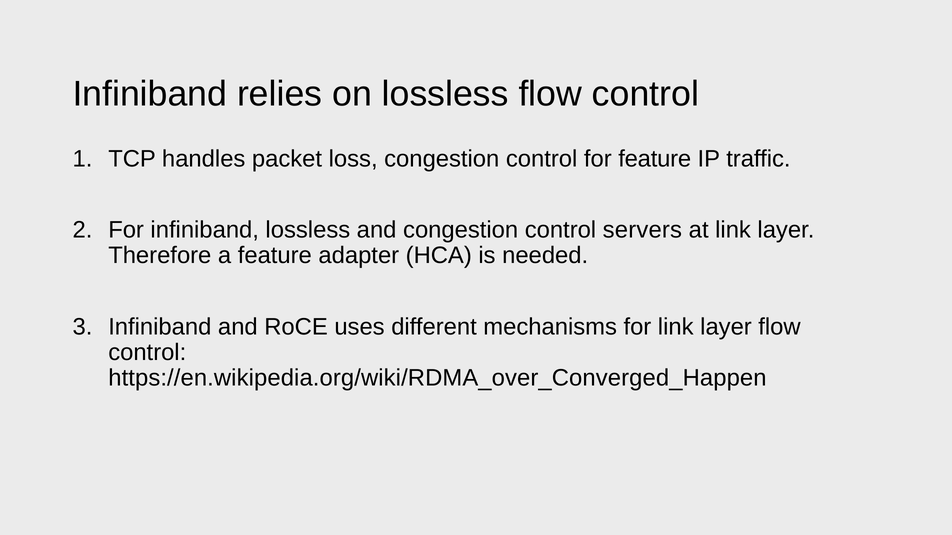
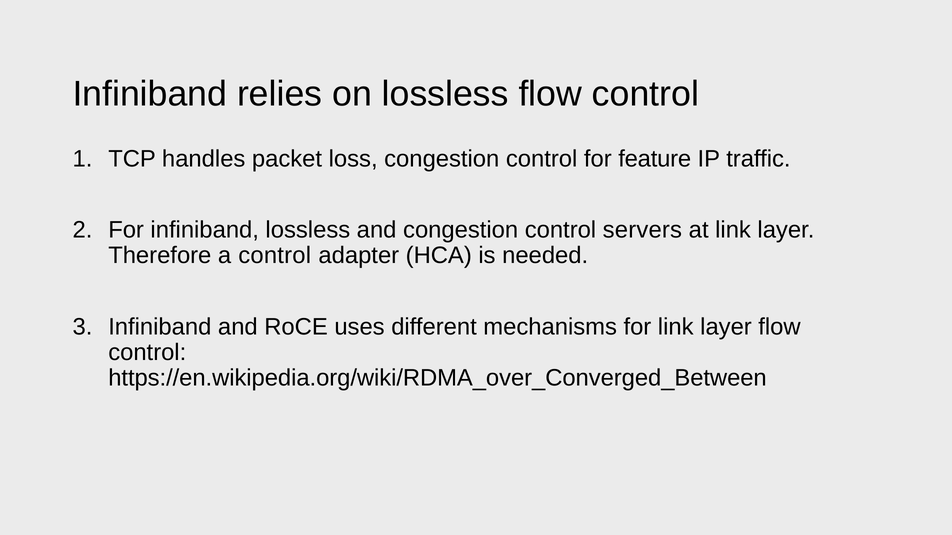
a feature: feature -> control (275, 256)
https://en.wikipedia.org/wiki/RDMA_over_Converged_Happen: https://en.wikipedia.org/wiki/RDMA_over_Converged_Happen -> https://en.wikipedia.org/wiki/RDMA_over_Converged_Between (438, 378)
